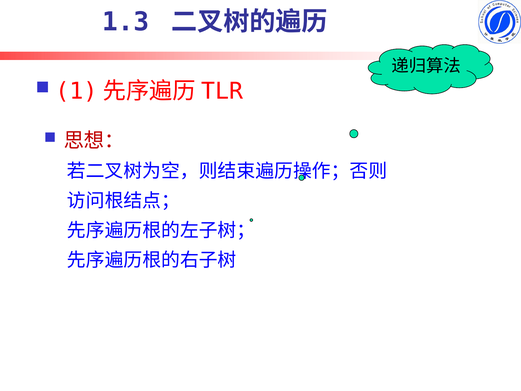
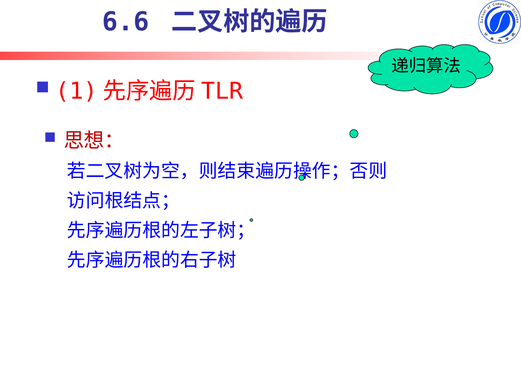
1.3: 1.3 -> 6.6 (126, 22)
